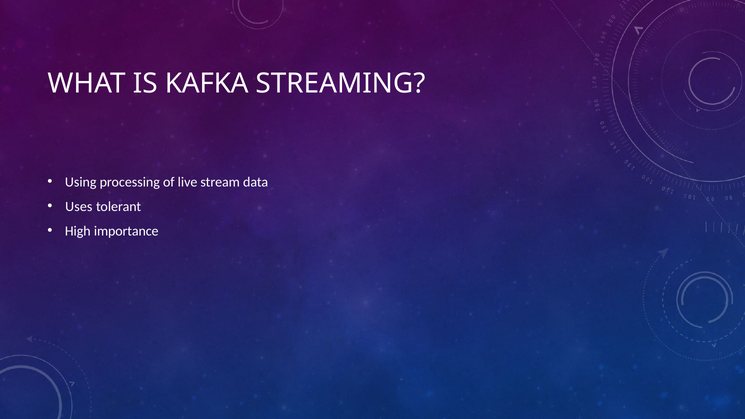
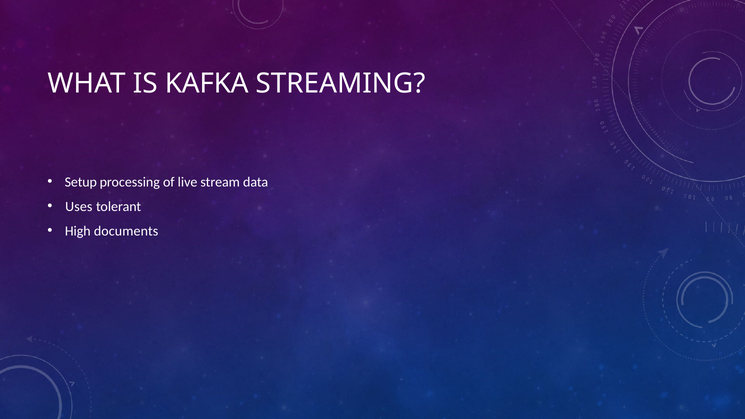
Using: Using -> Setup (81, 182)
importance: importance -> documents (126, 231)
